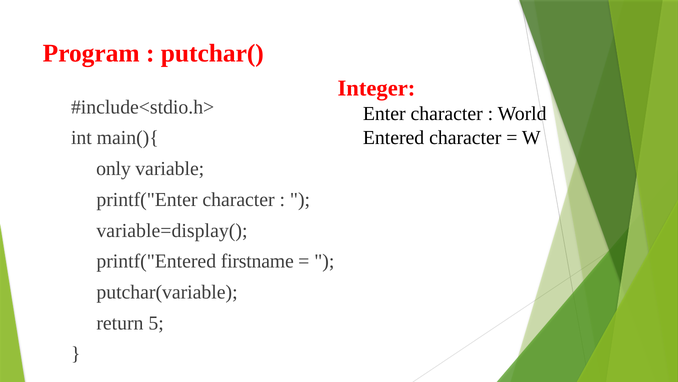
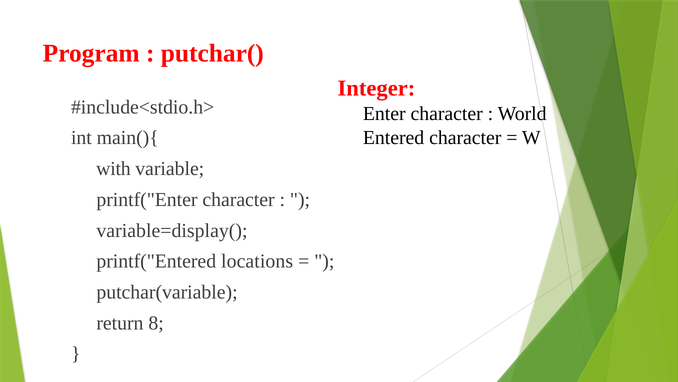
only: only -> with (113, 169)
firstname: firstname -> locations (257, 261)
5: 5 -> 8 (156, 323)
